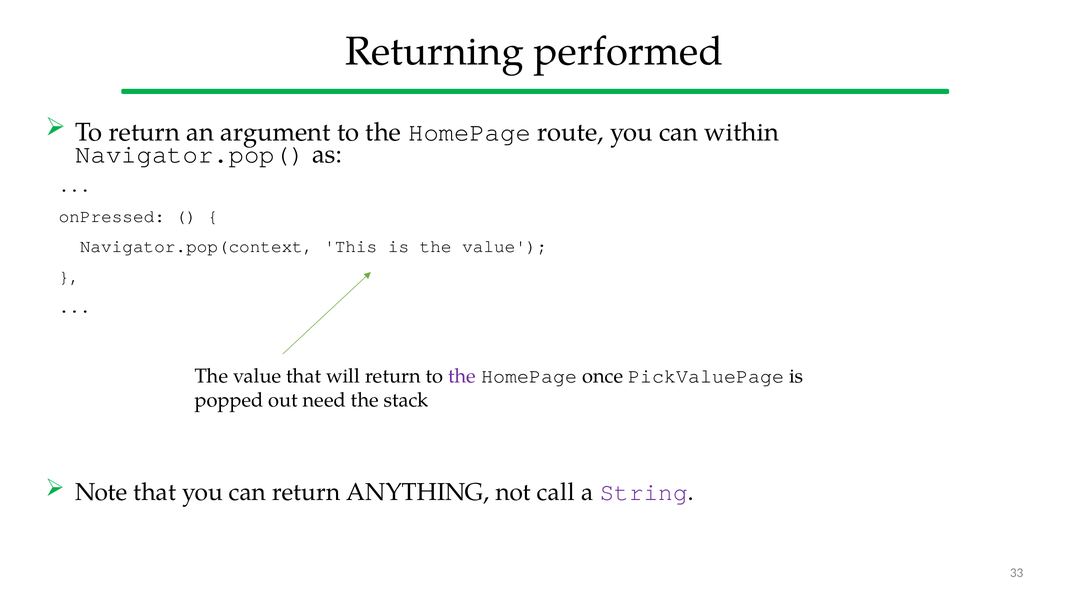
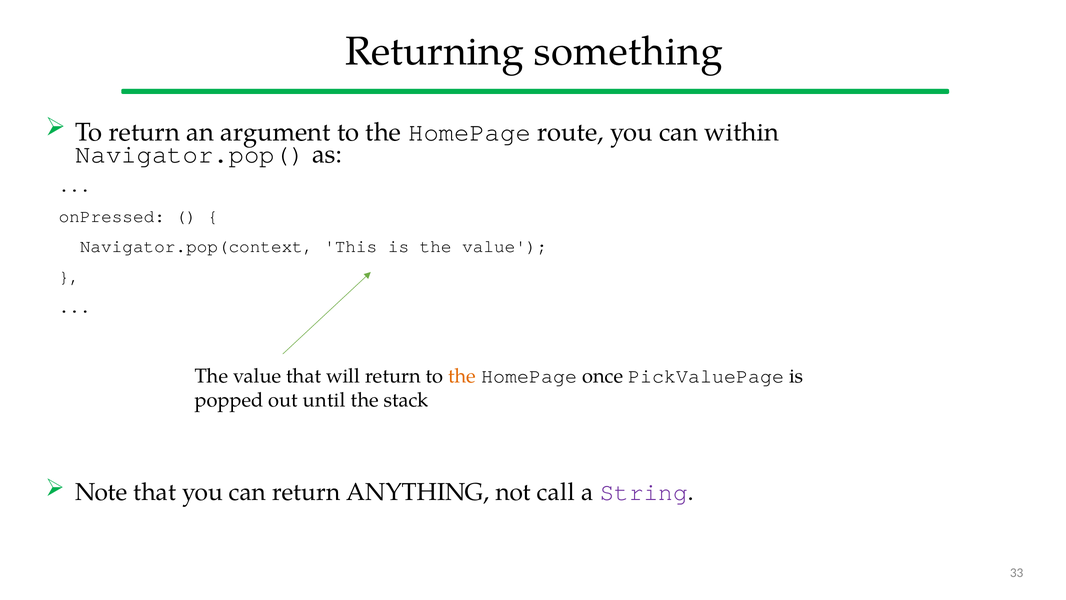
performed: performed -> something (628, 51)
the colour: purple -> orange (462, 376)
need: need -> until (324, 400)
